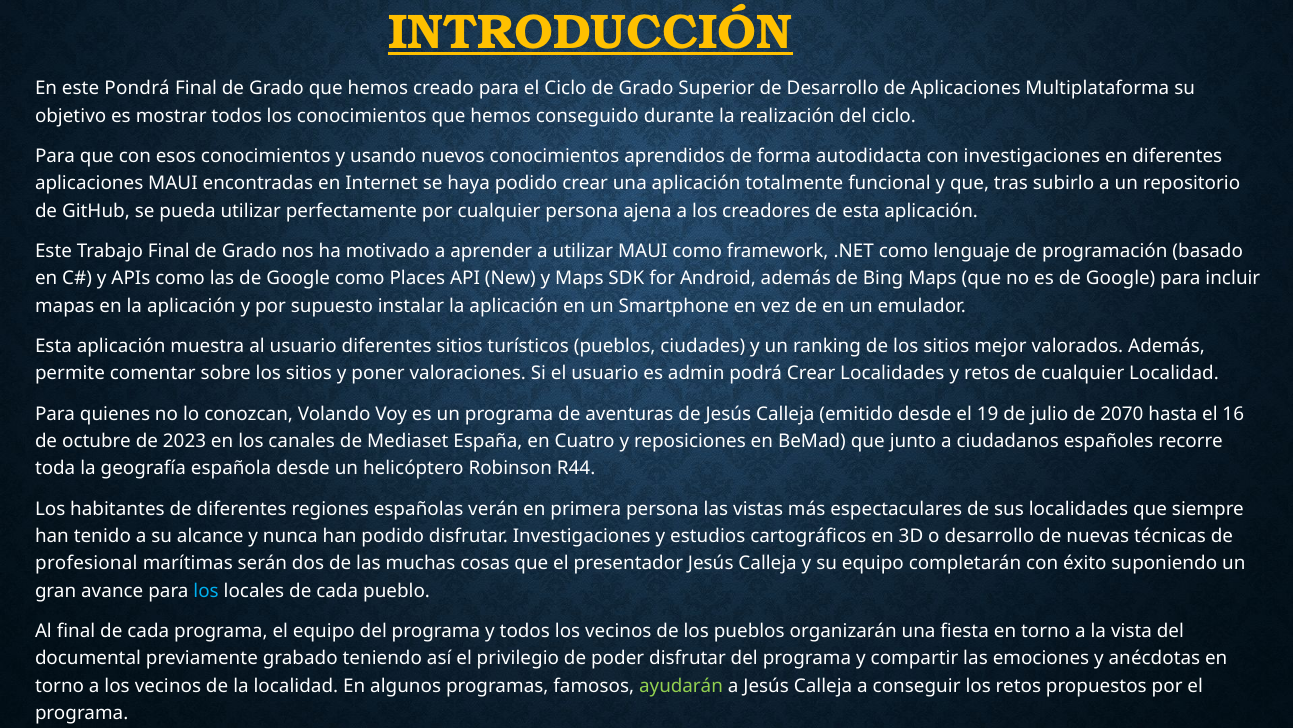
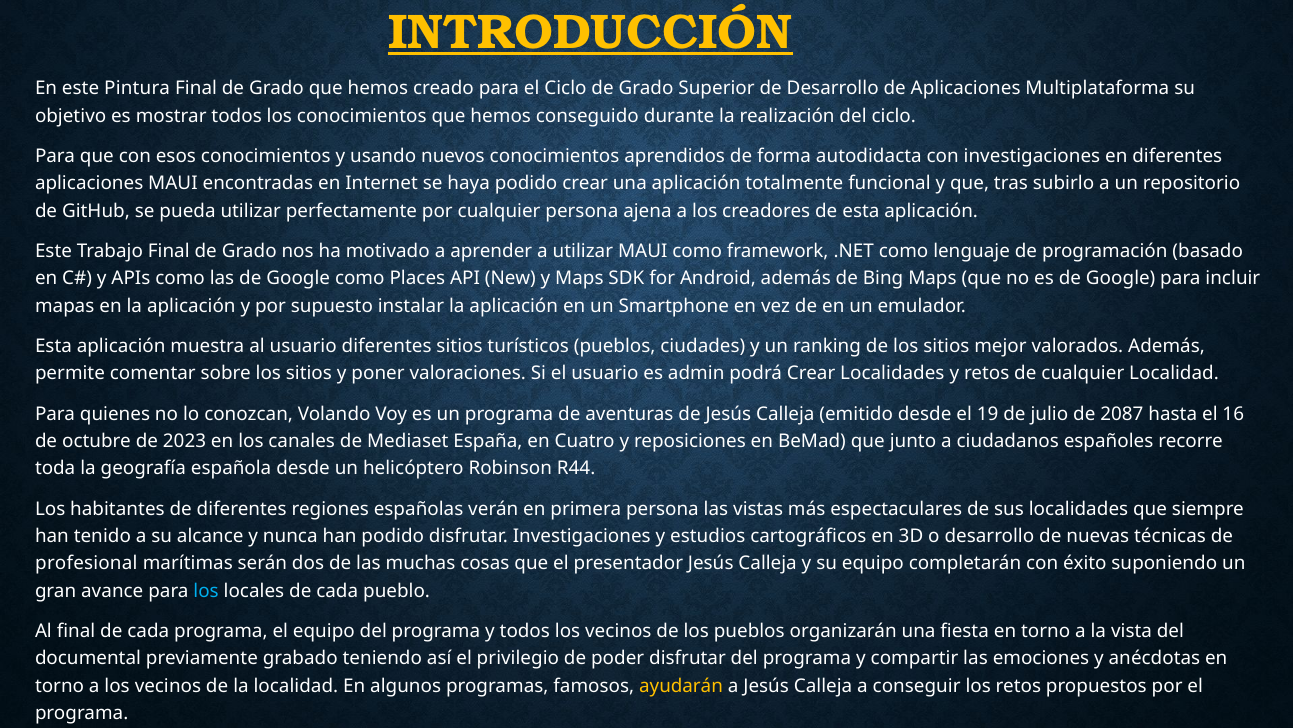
Pondrá: Pondrá -> Pintura (137, 89)
2070: 2070 -> 2087 (1122, 414)
ayudarán colour: light green -> yellow (681, 685)
